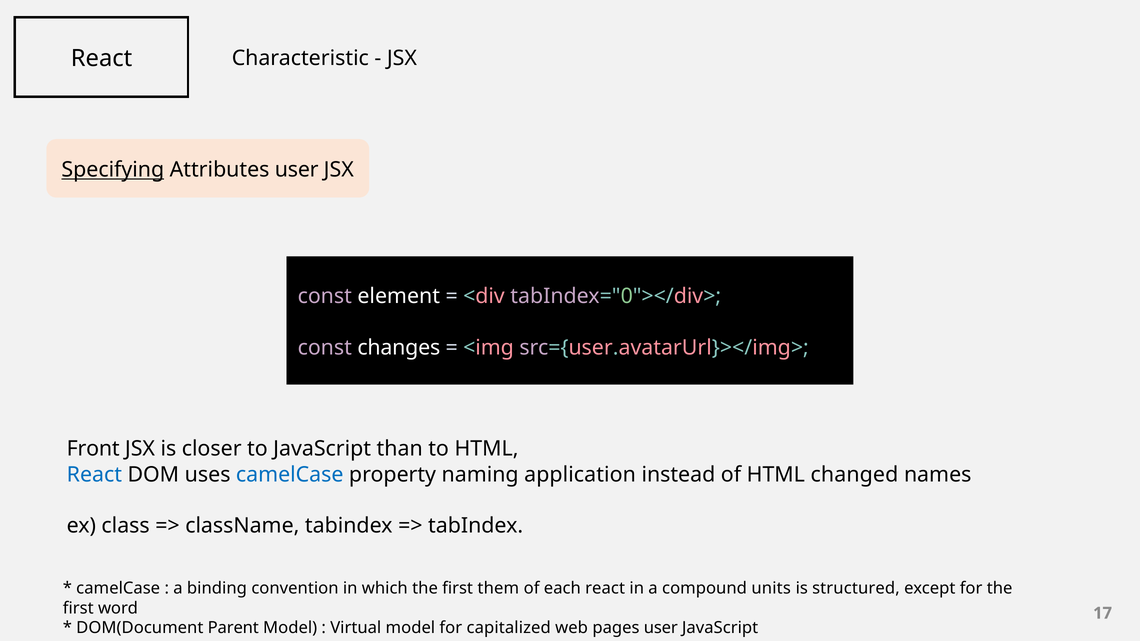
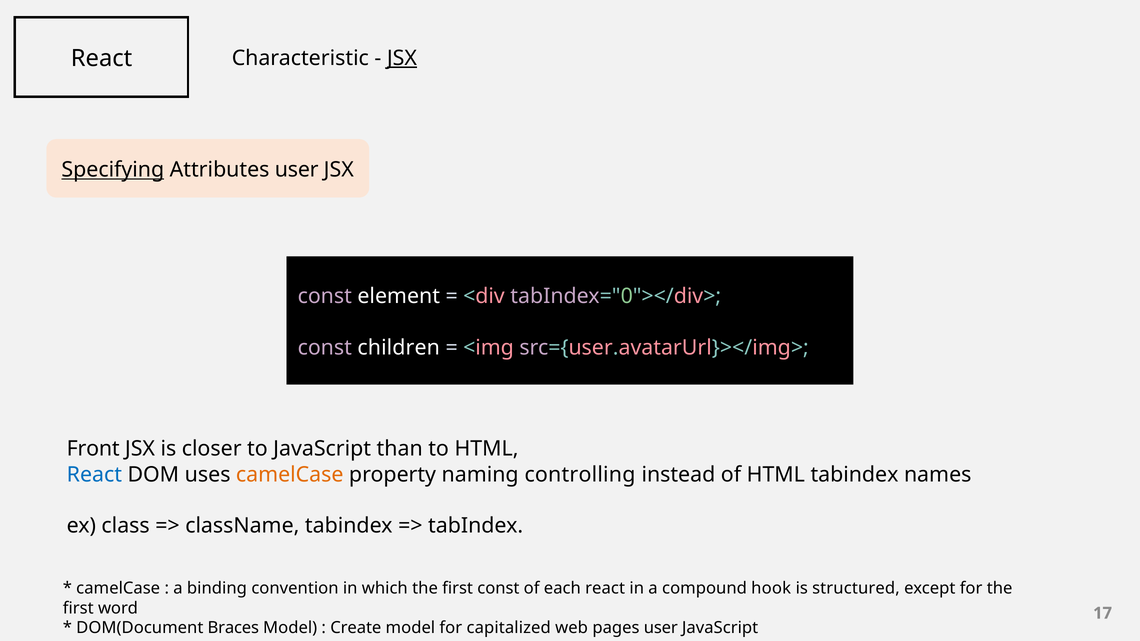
JSX underline: none -> present (402, 58)
changes: changes -> children (399, 348)
camelCase colour: blue -> orange (290, 475)
application: application -> controlling (580, 475)
HTML changed: changed -> tabindex (854, 475)
first them: them -> const (498, 588)
units: units -> hook (771, 588)
Parent: Parent -> Braces (233, 628)
Virtual: Virtual -> Create (356, 628)
